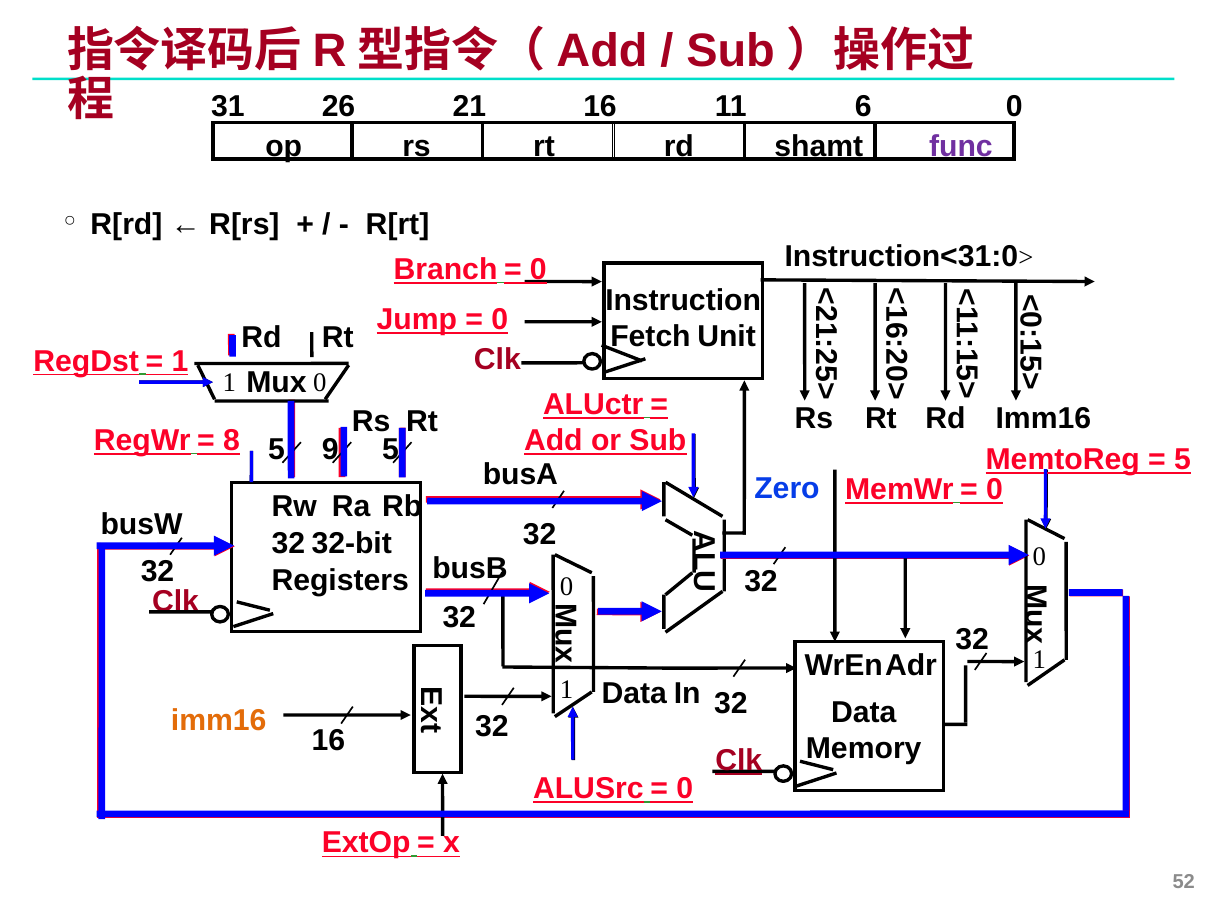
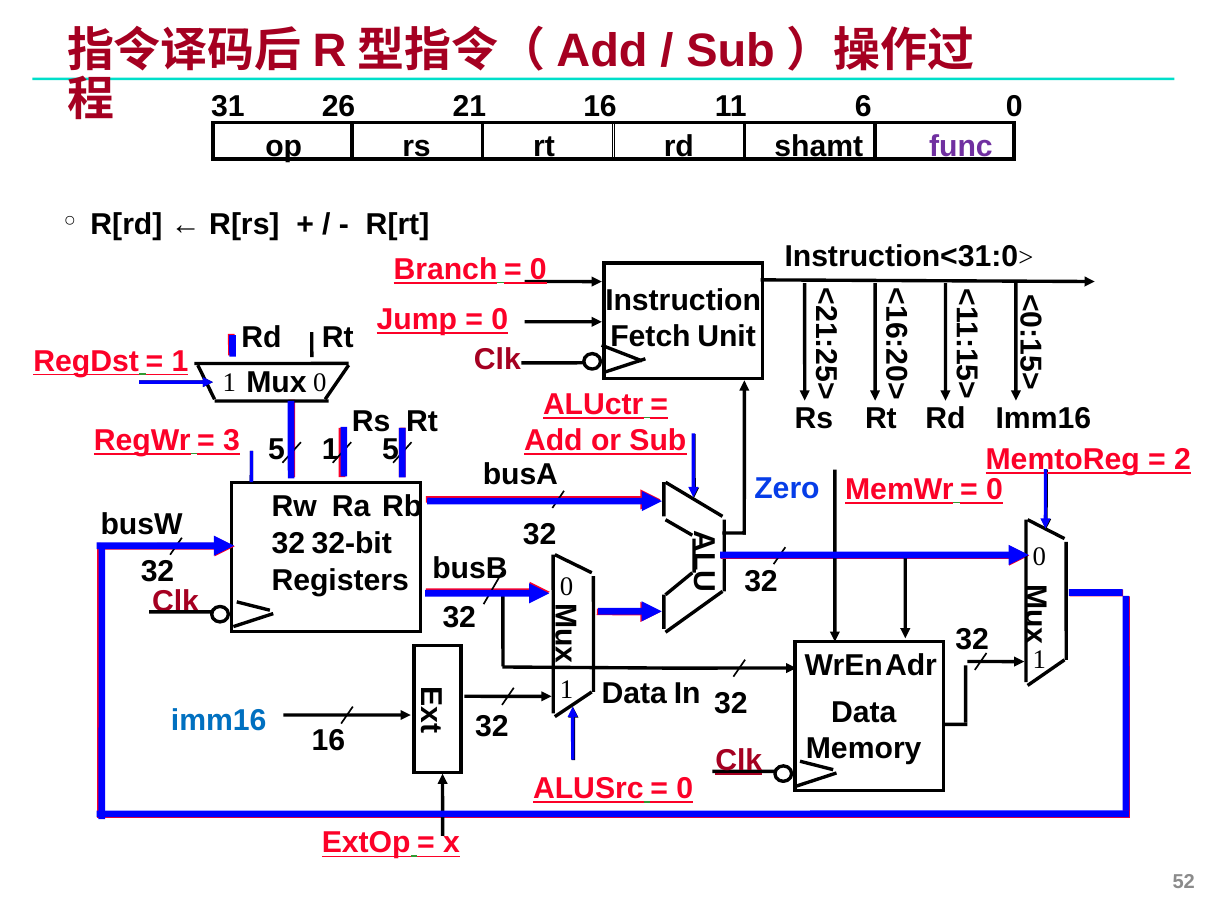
8: 8 -> 3 (232, 440)
5 9: 9 -> 1 (330, 450)
5: 5 -> 2 (1182, 460)
imm16 colour: orange -> blue (219, 720)
